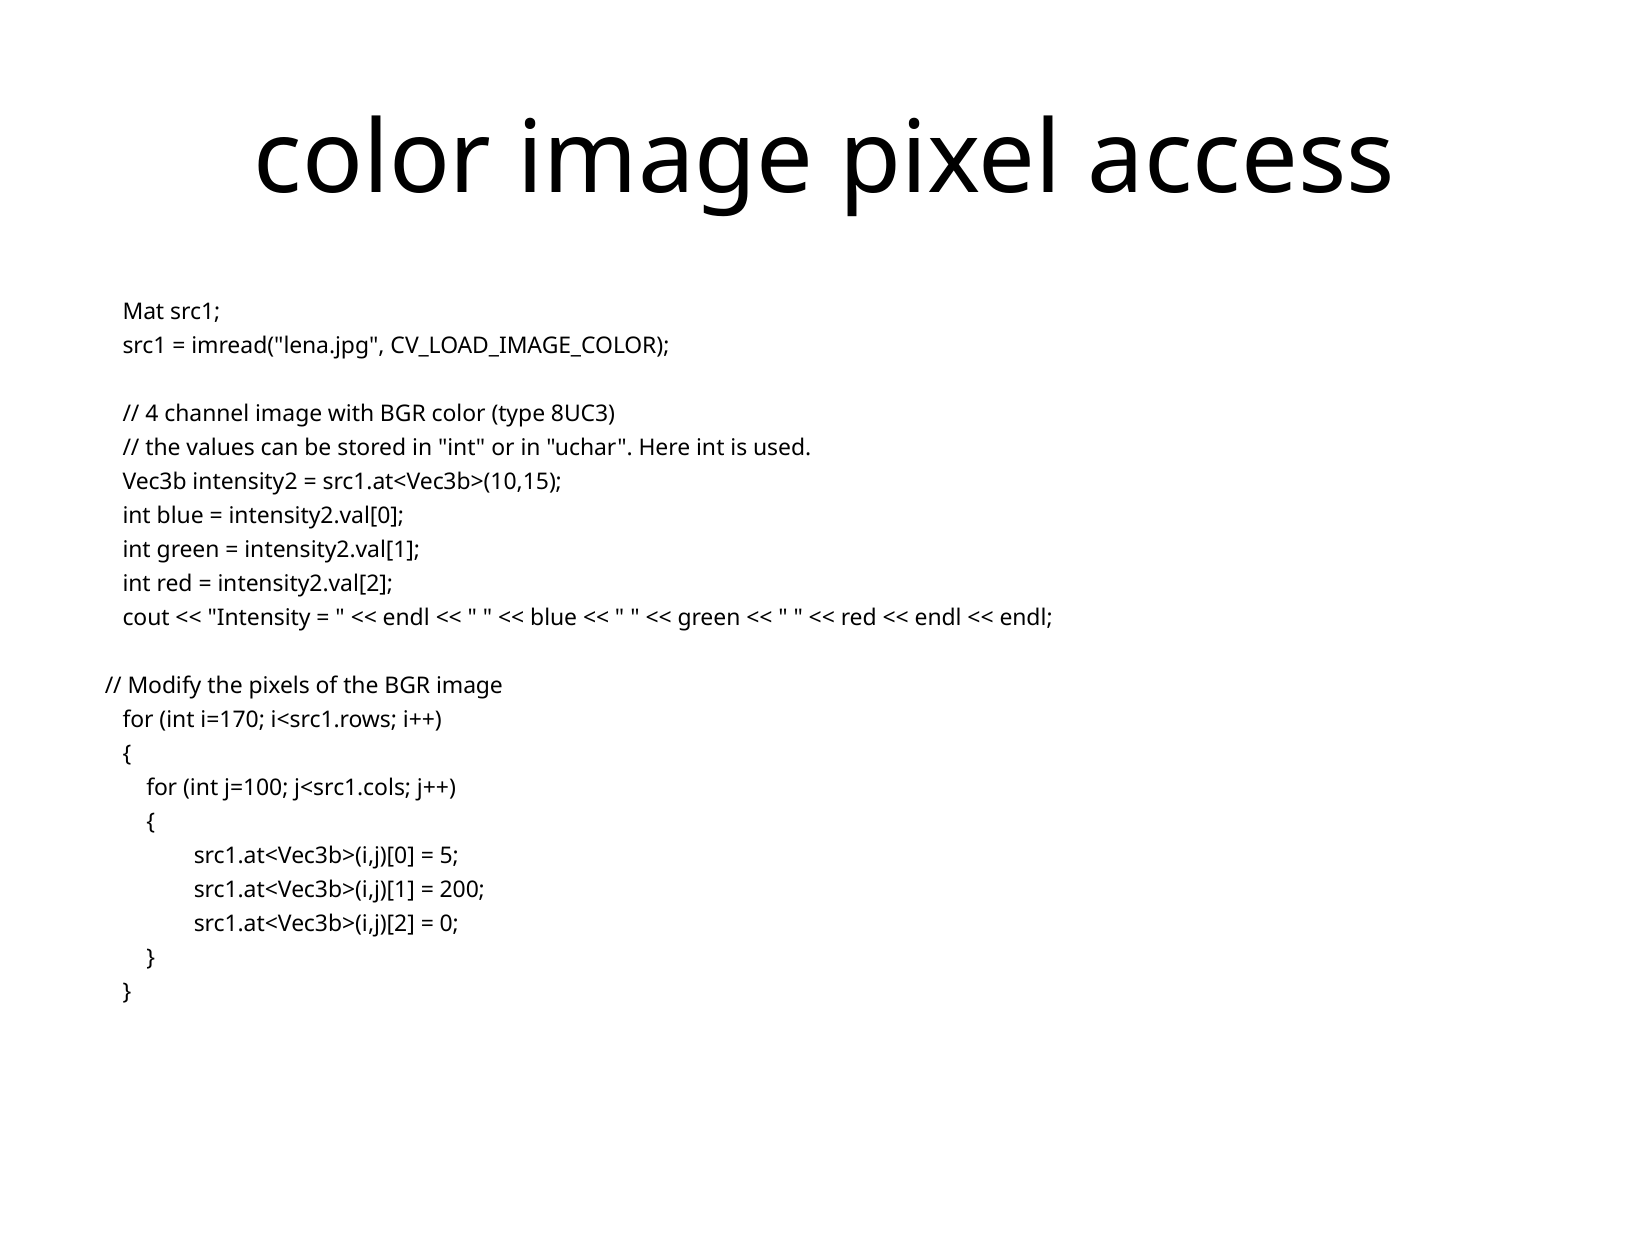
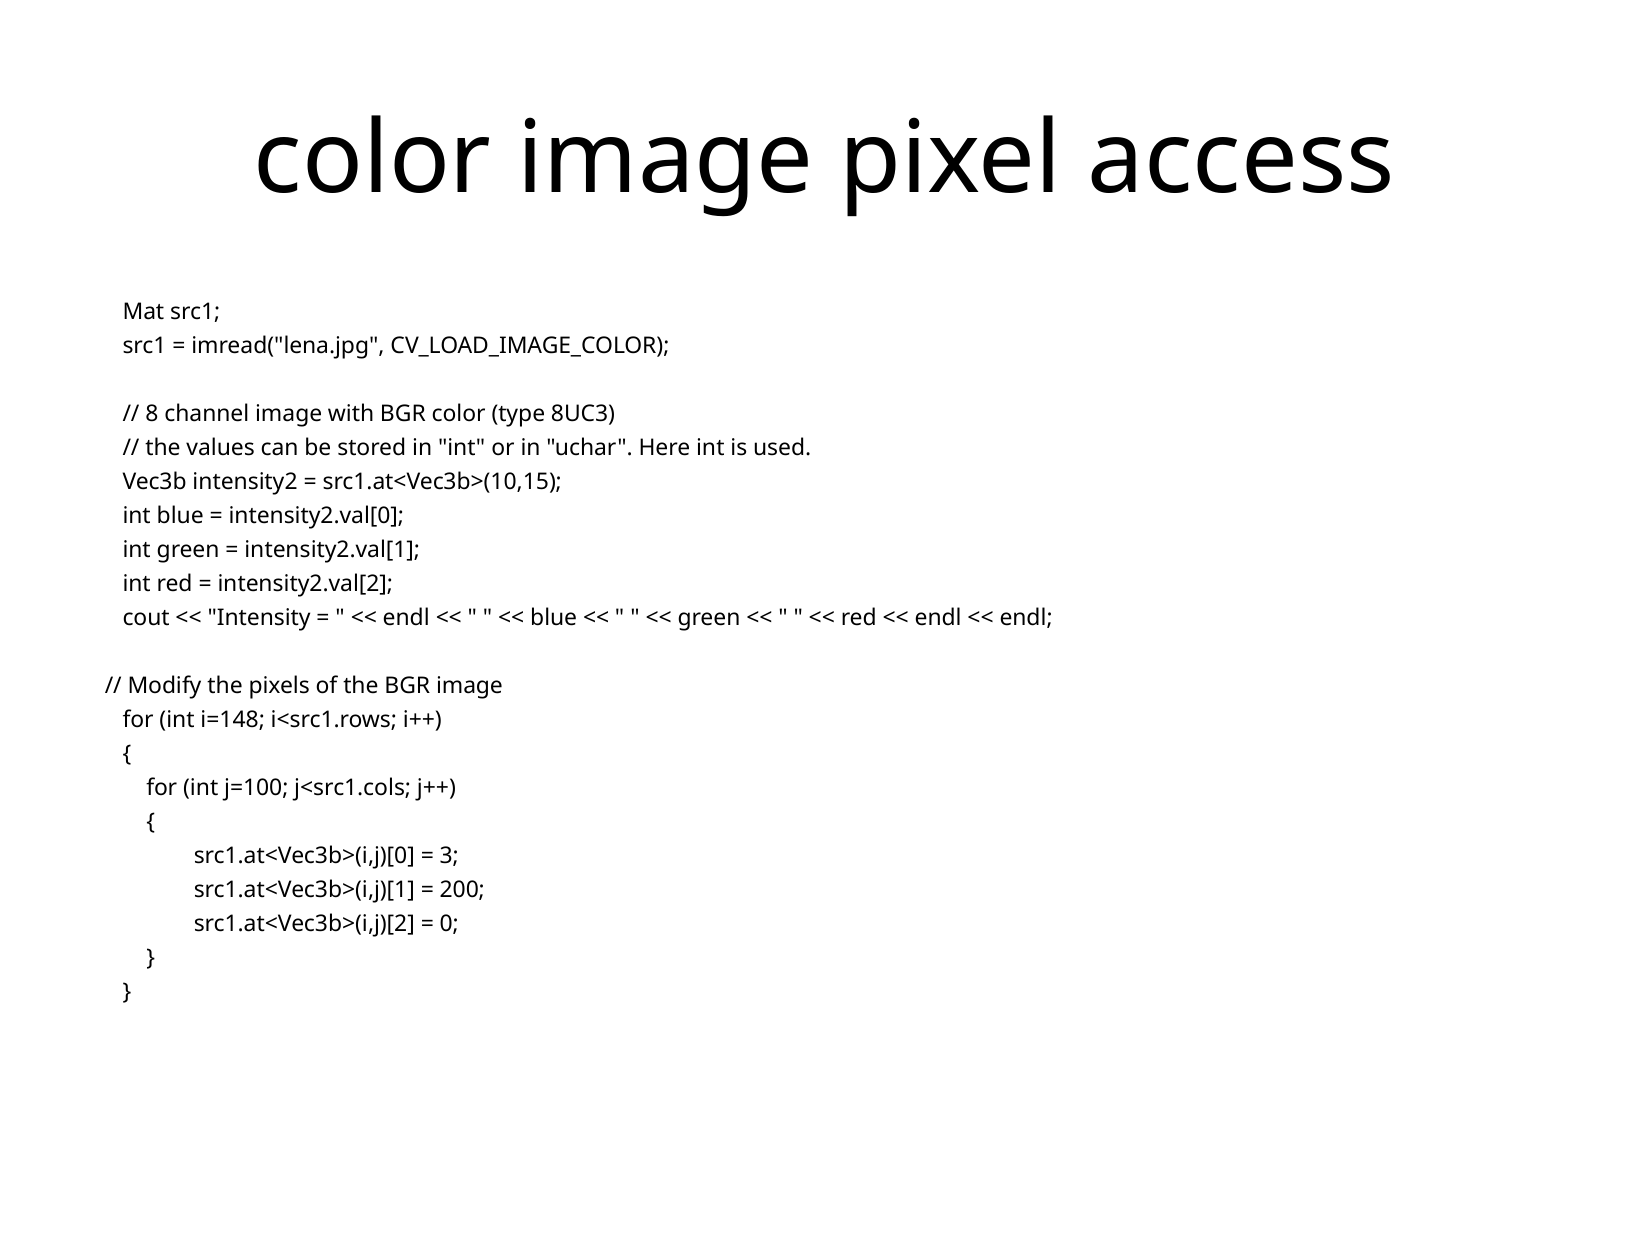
4: 4 -> 8 (152, 414)
i=170: i=170 -> i=148 (233, 720)
5: 5 -> 3 (449, 856)
